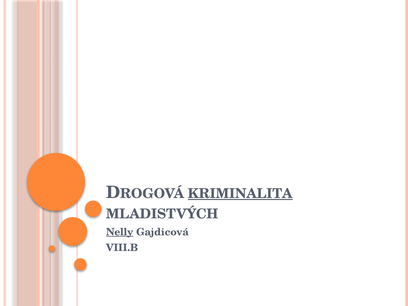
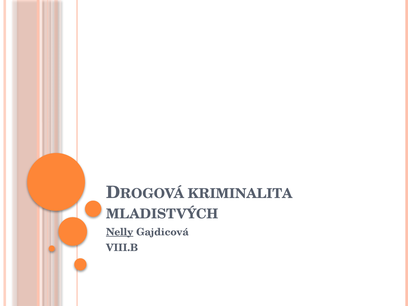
KRIMINALITA underline: present -> none (240, 194)
